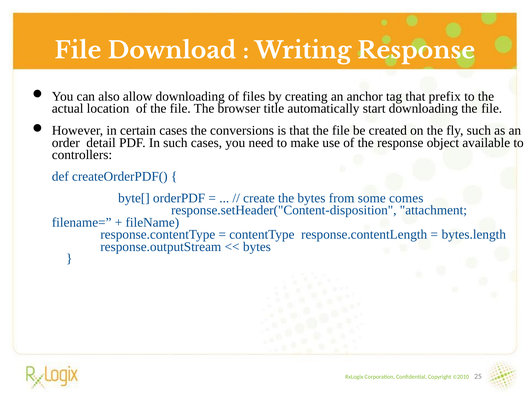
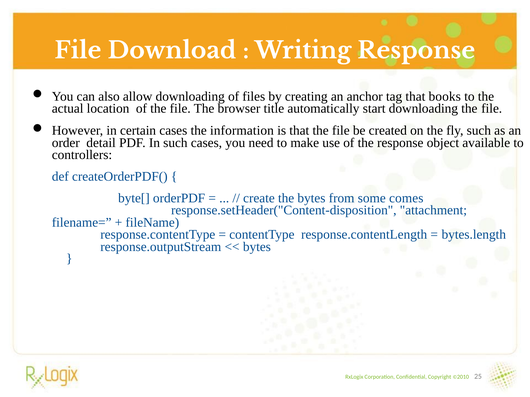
prefix: prefix -> books (445, 97)
conversions: conversions -> information (242, 131)
